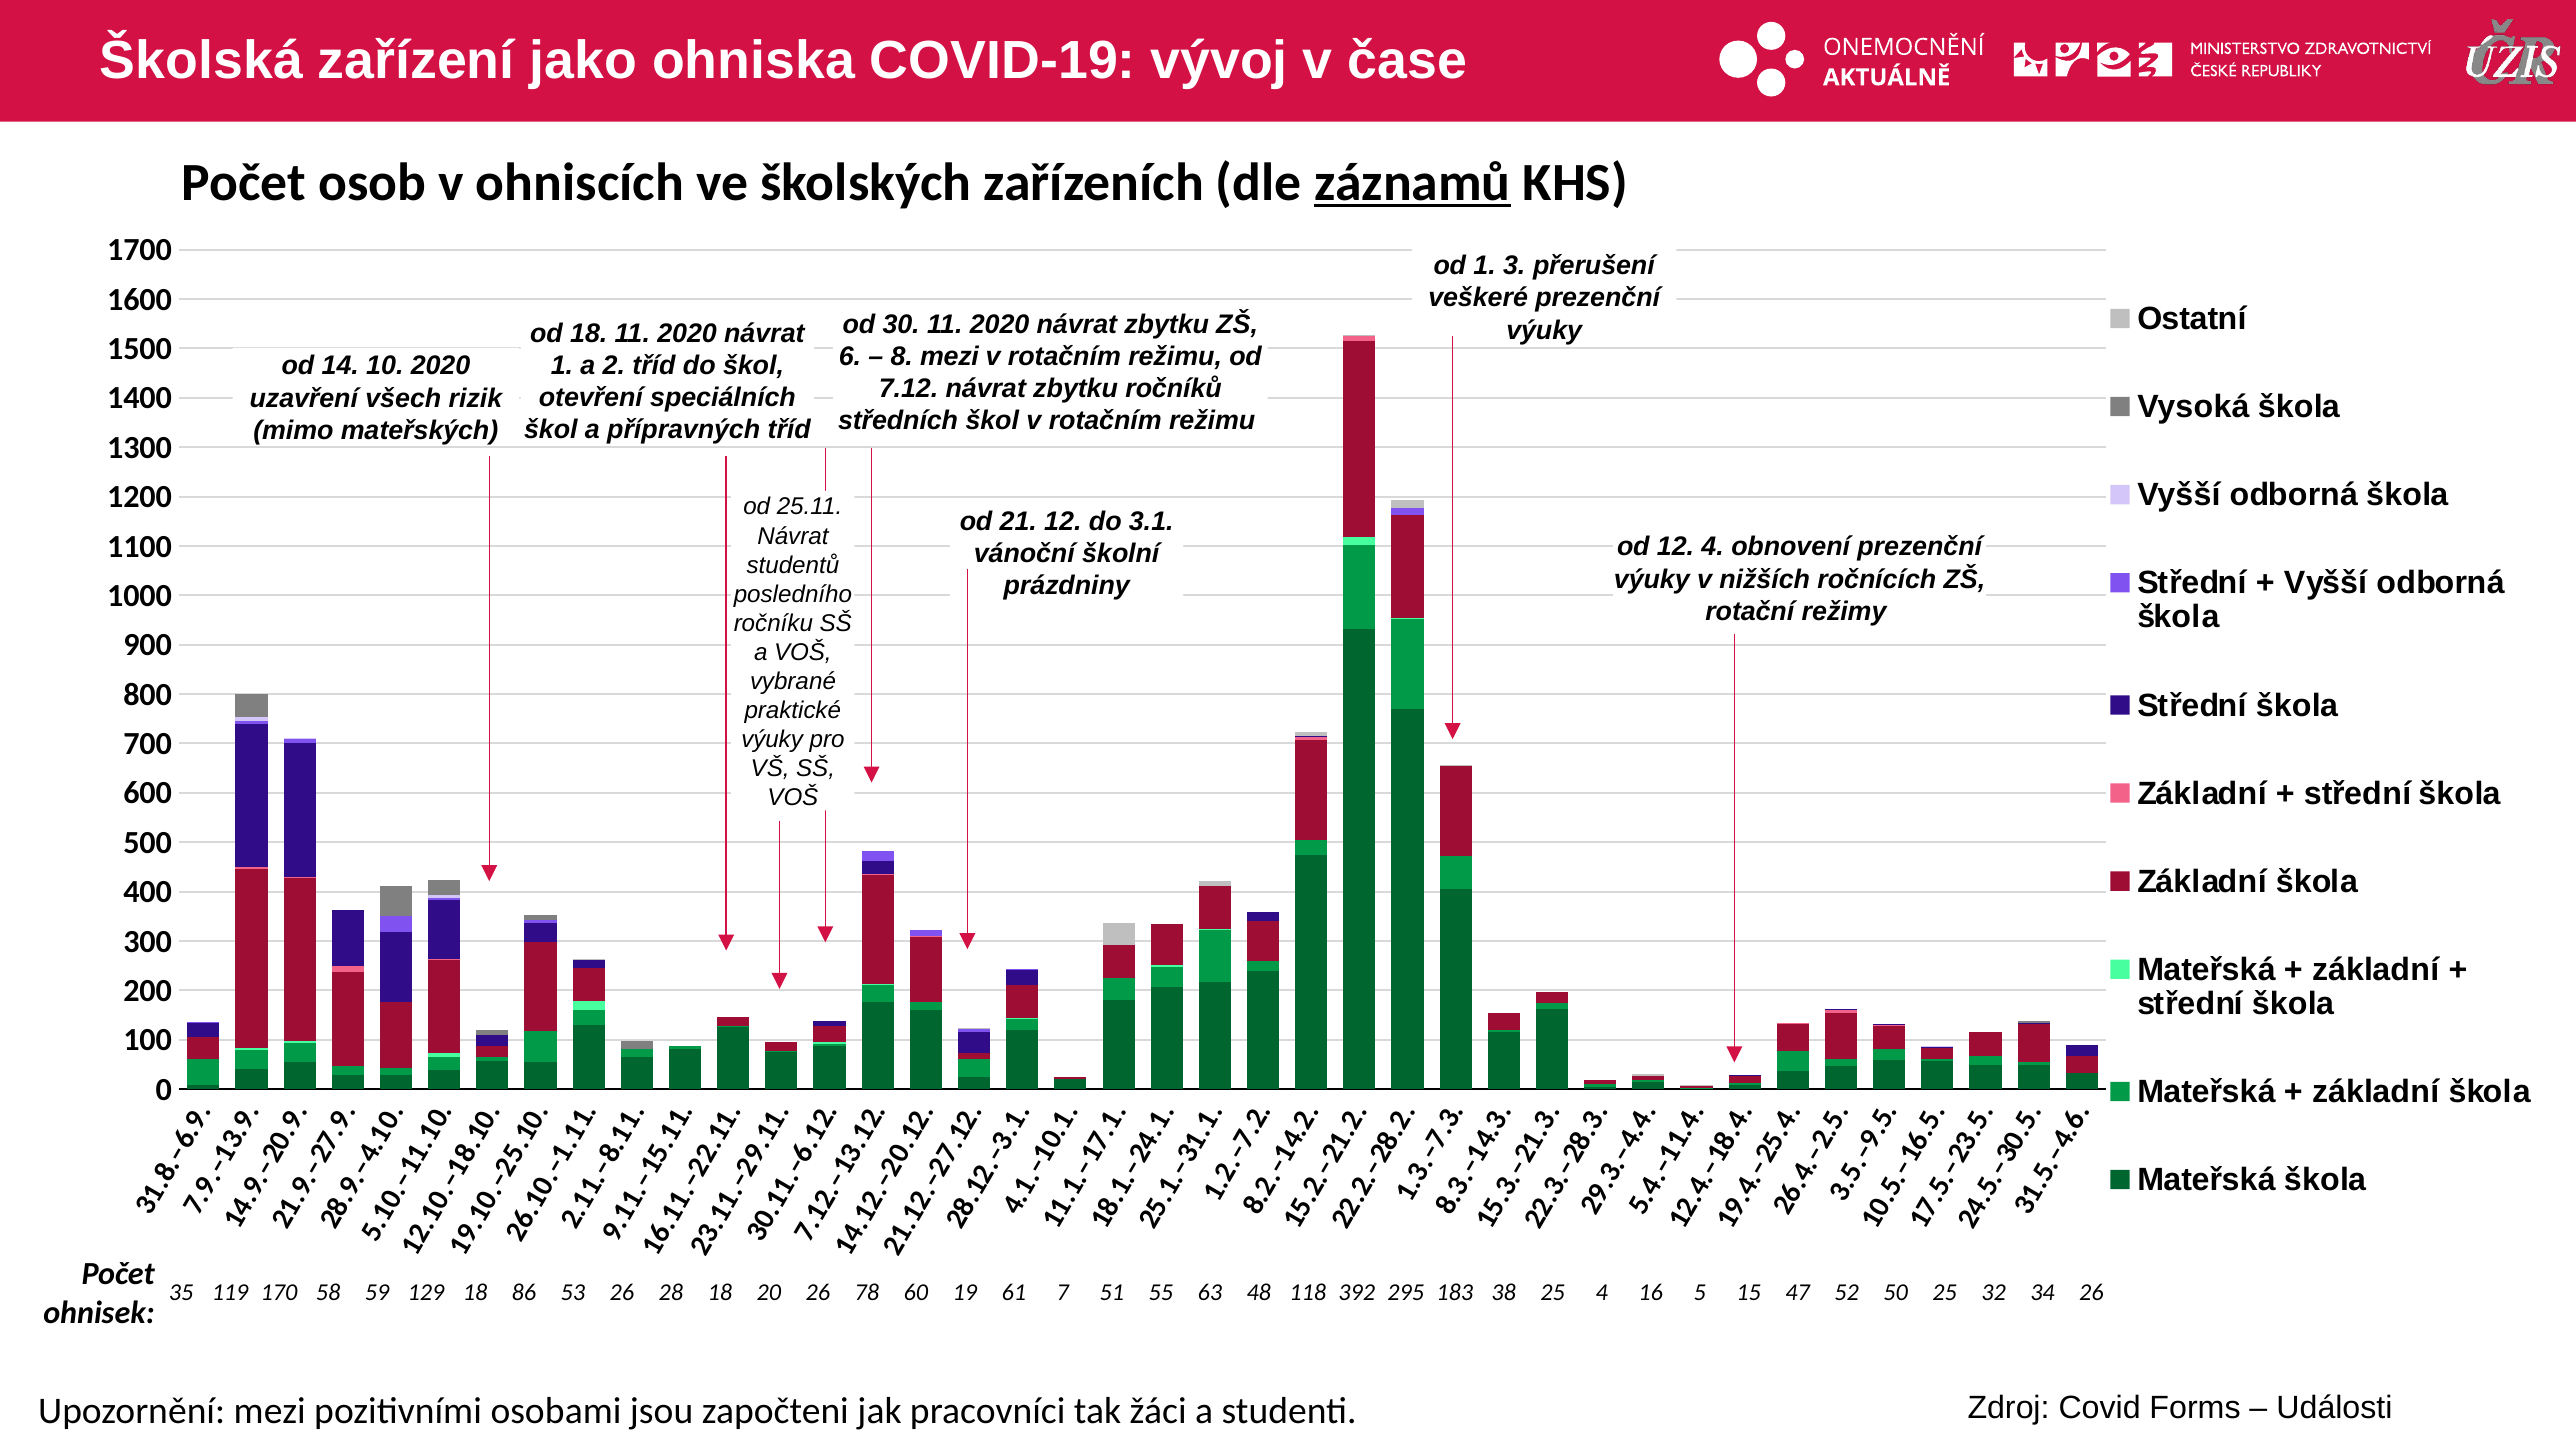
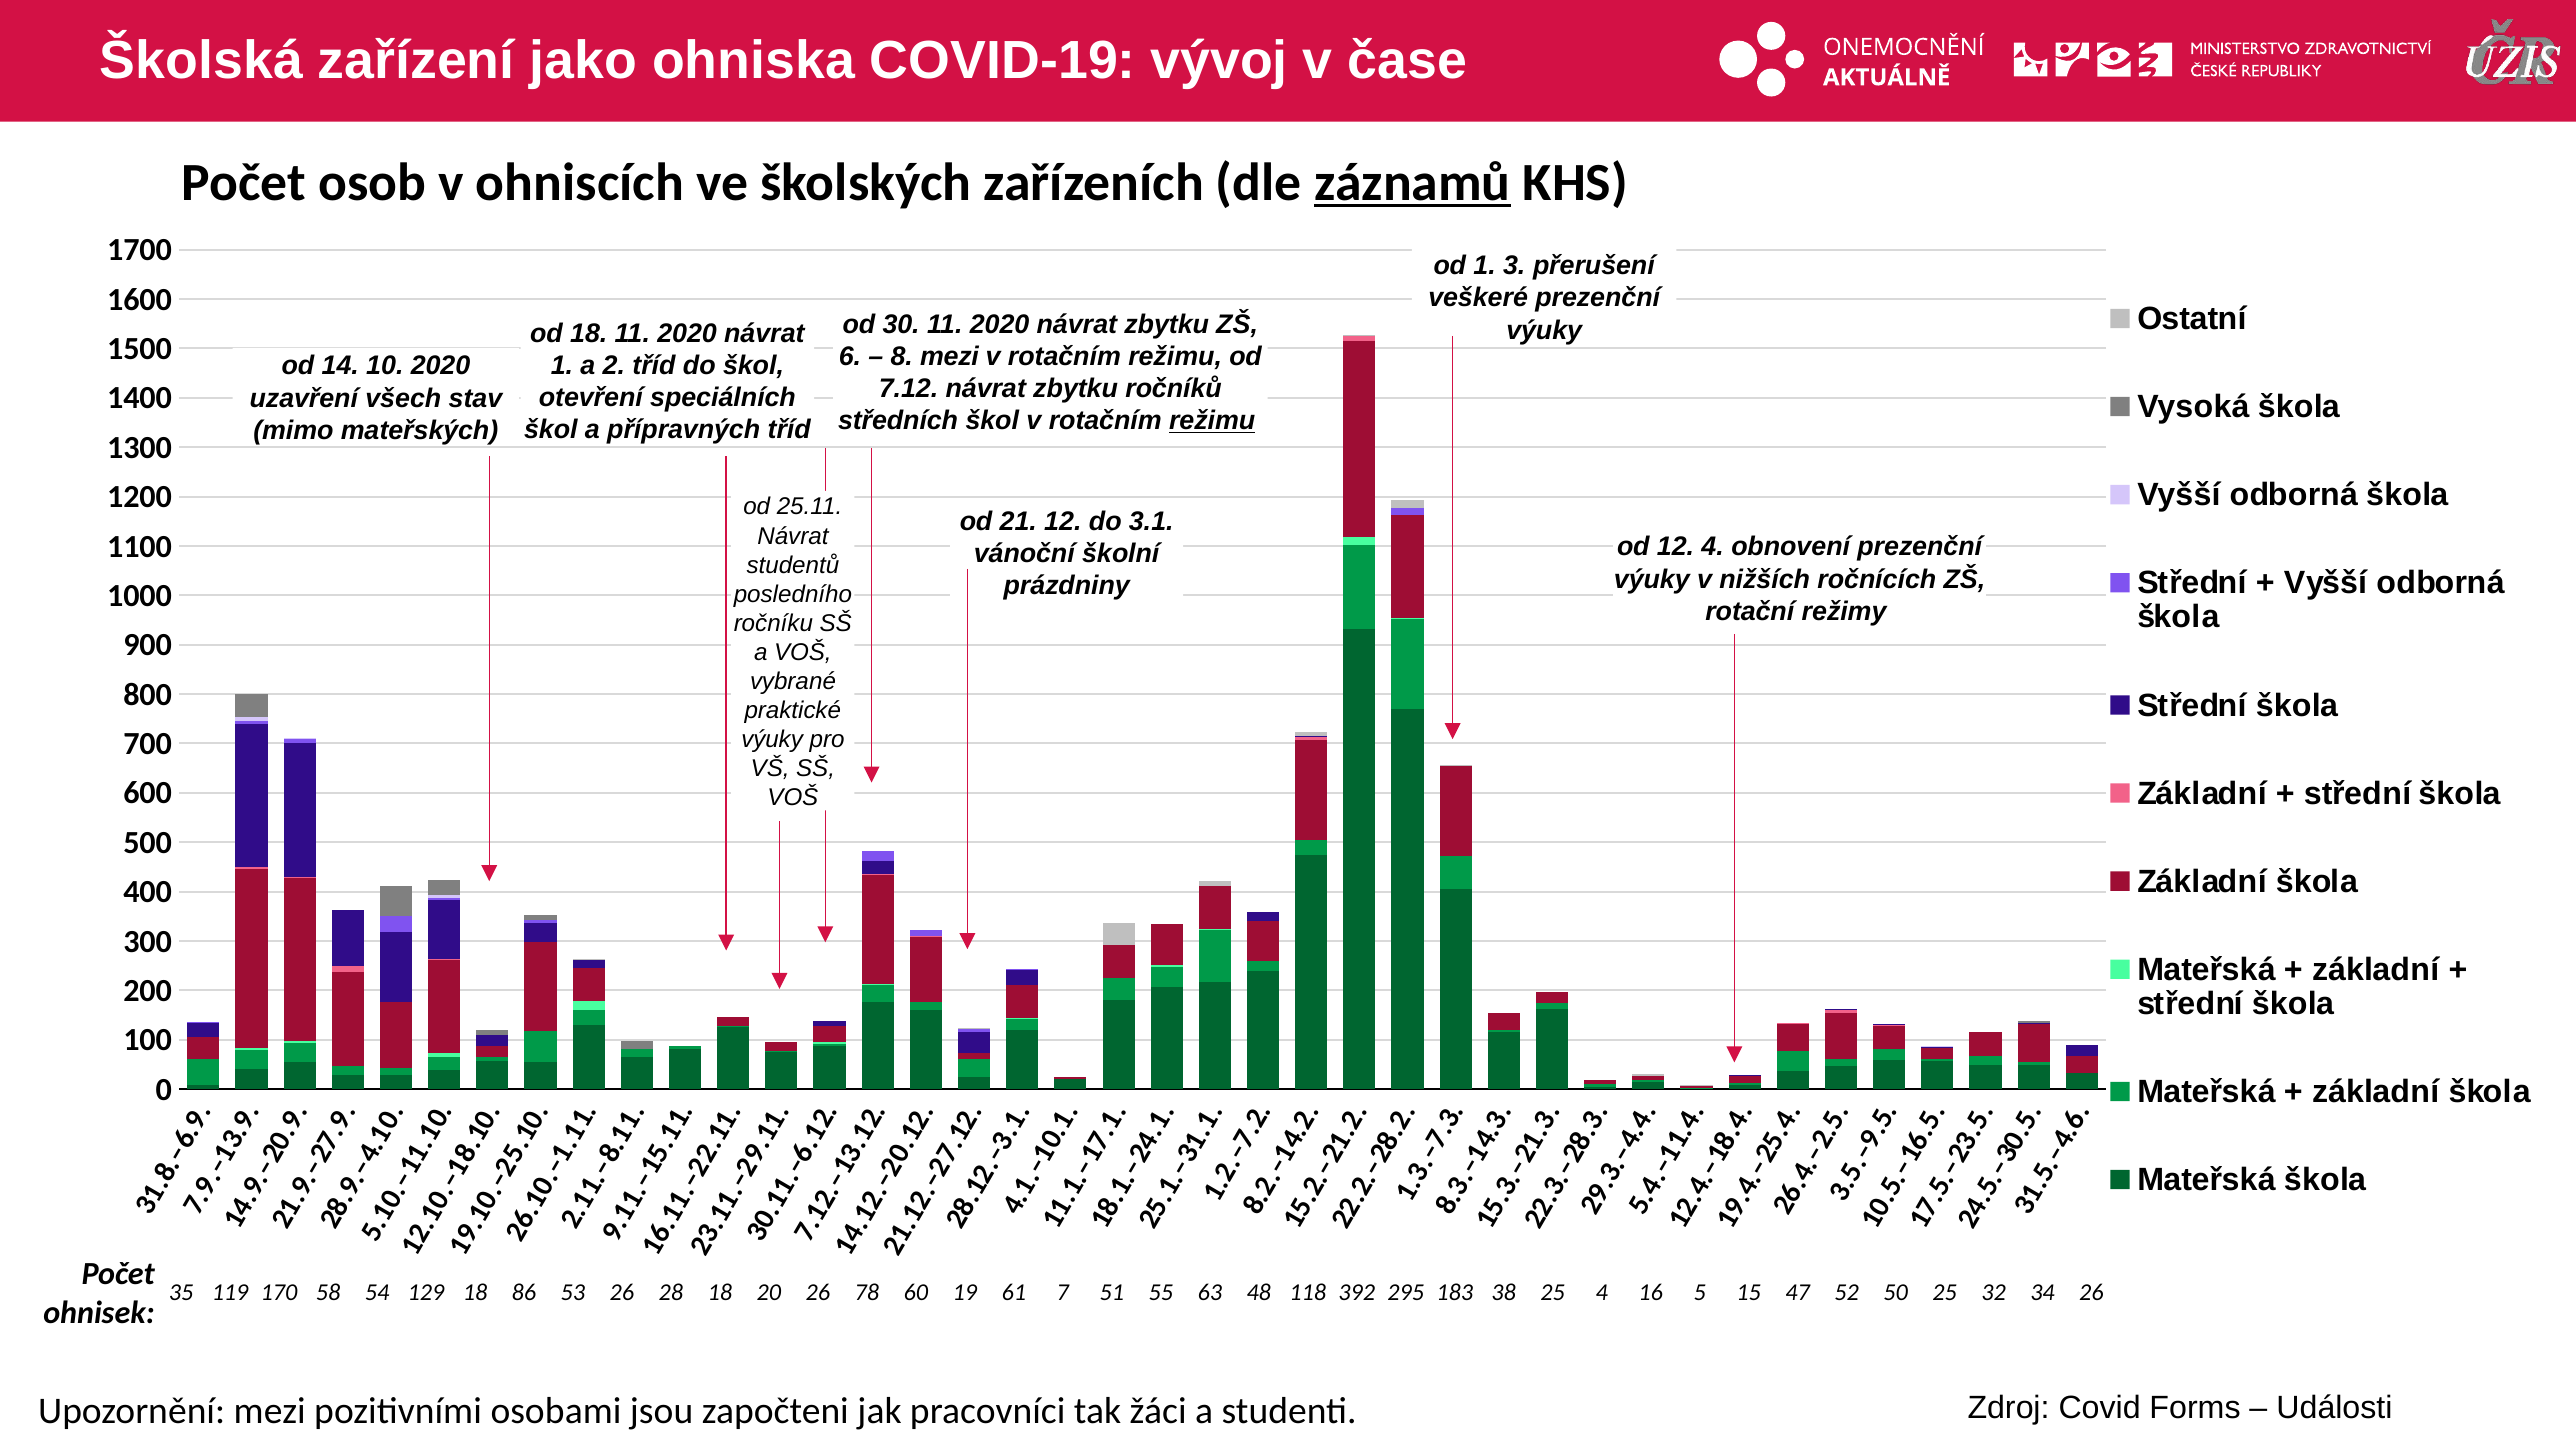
rizik: rizik -> stav (476, 398)
režimu underline: none -> present (1212, 421)
59: 59 -> 54 (377, 1293)
